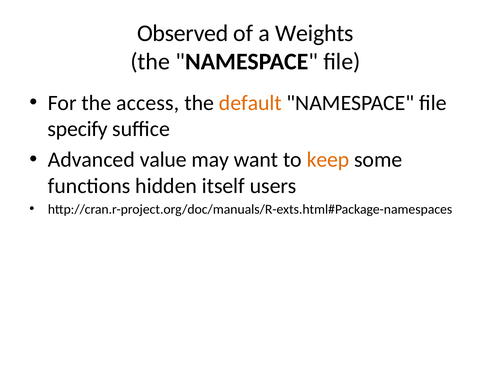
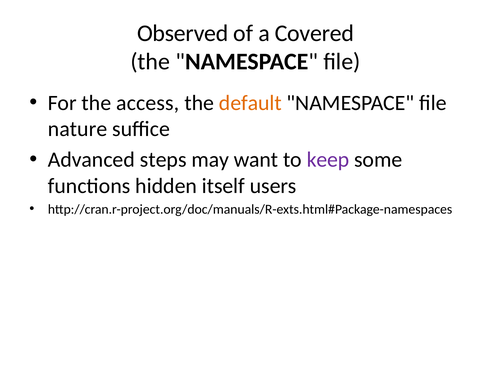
Weights: Weights -> Covered (314, 33)
specify: specify -> nature (78, 129)
value: value -> steps (163, 160)
keep colour: orange -> purple (328, 160)
